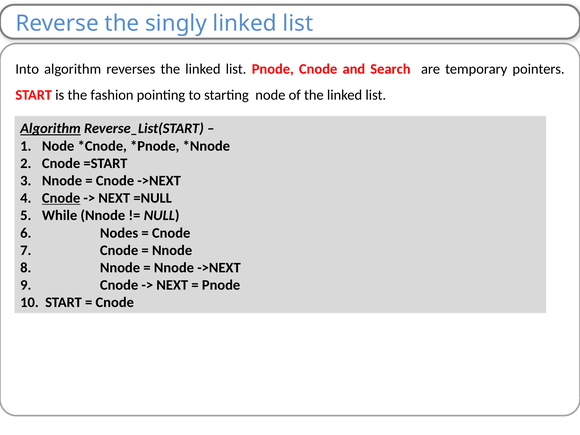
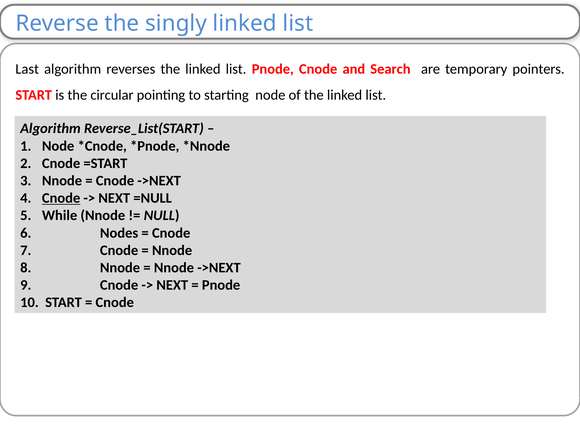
Into: Into -> Last (27, 69)
fashion: fashion -> circular (112, 95)
Algorithm underline: present -> none (50, 129)
